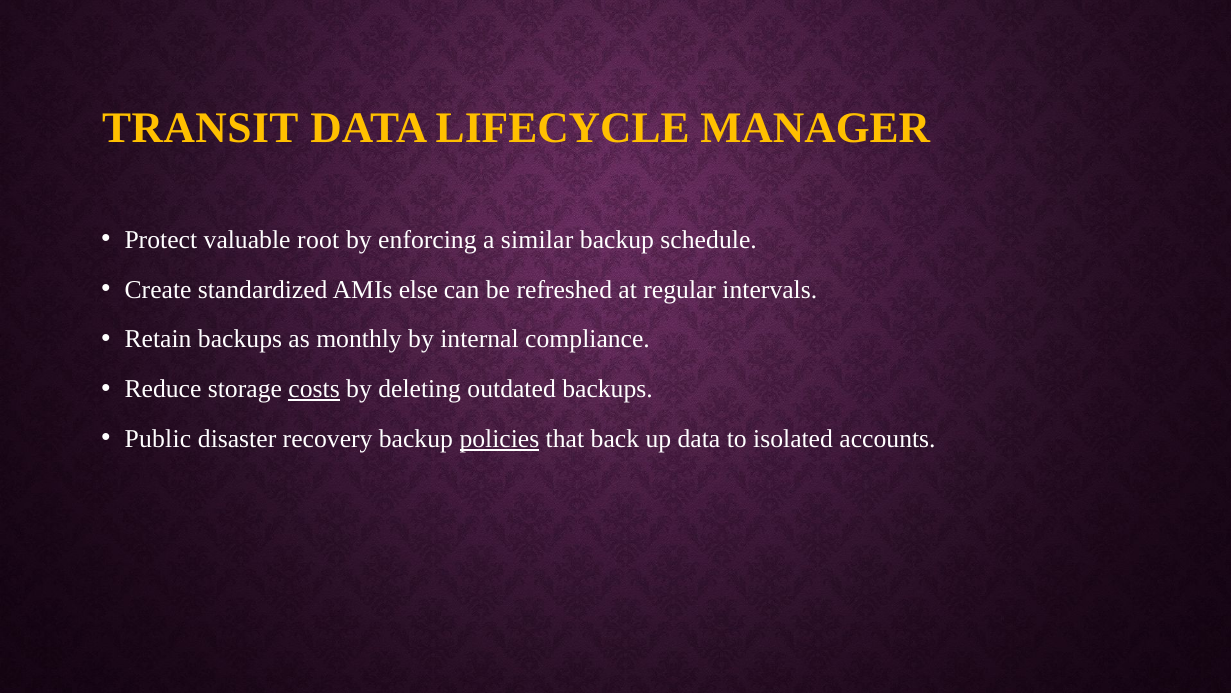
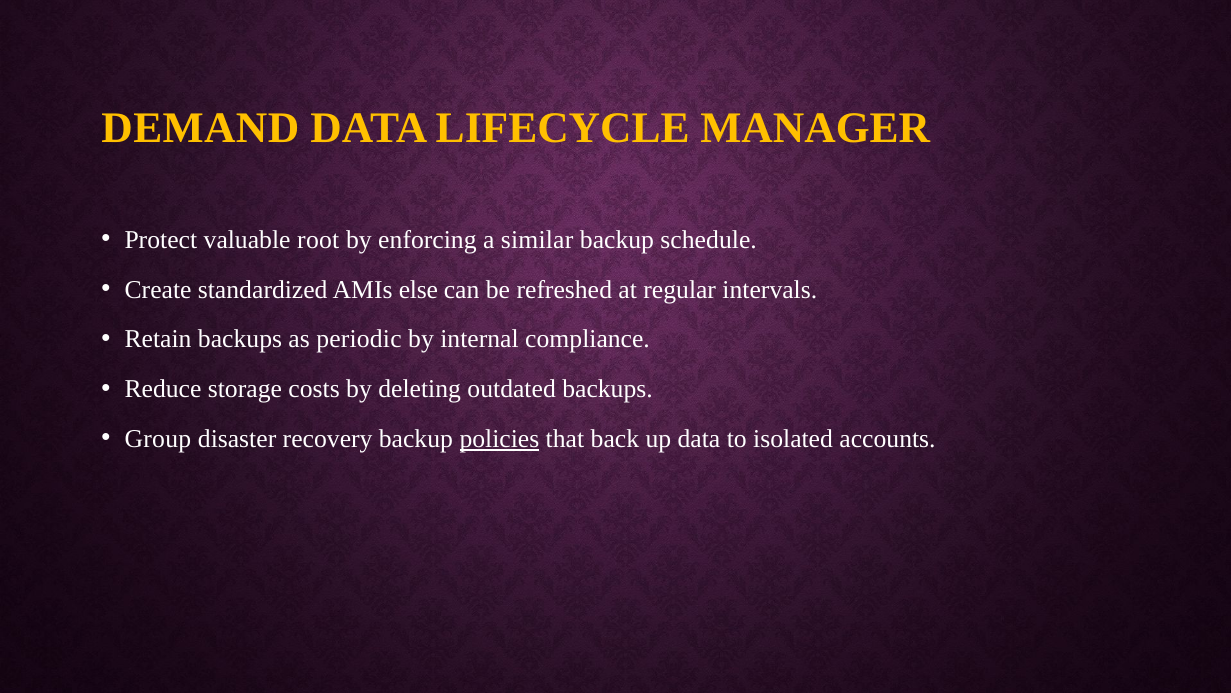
TRANSIT: TRANSIT -> DEMAND (200, 128)
monthly: monthly -> periodic (359, 339)
costs underline: present -> none (314, 389)
Public: Public -> Group (158, 439)
